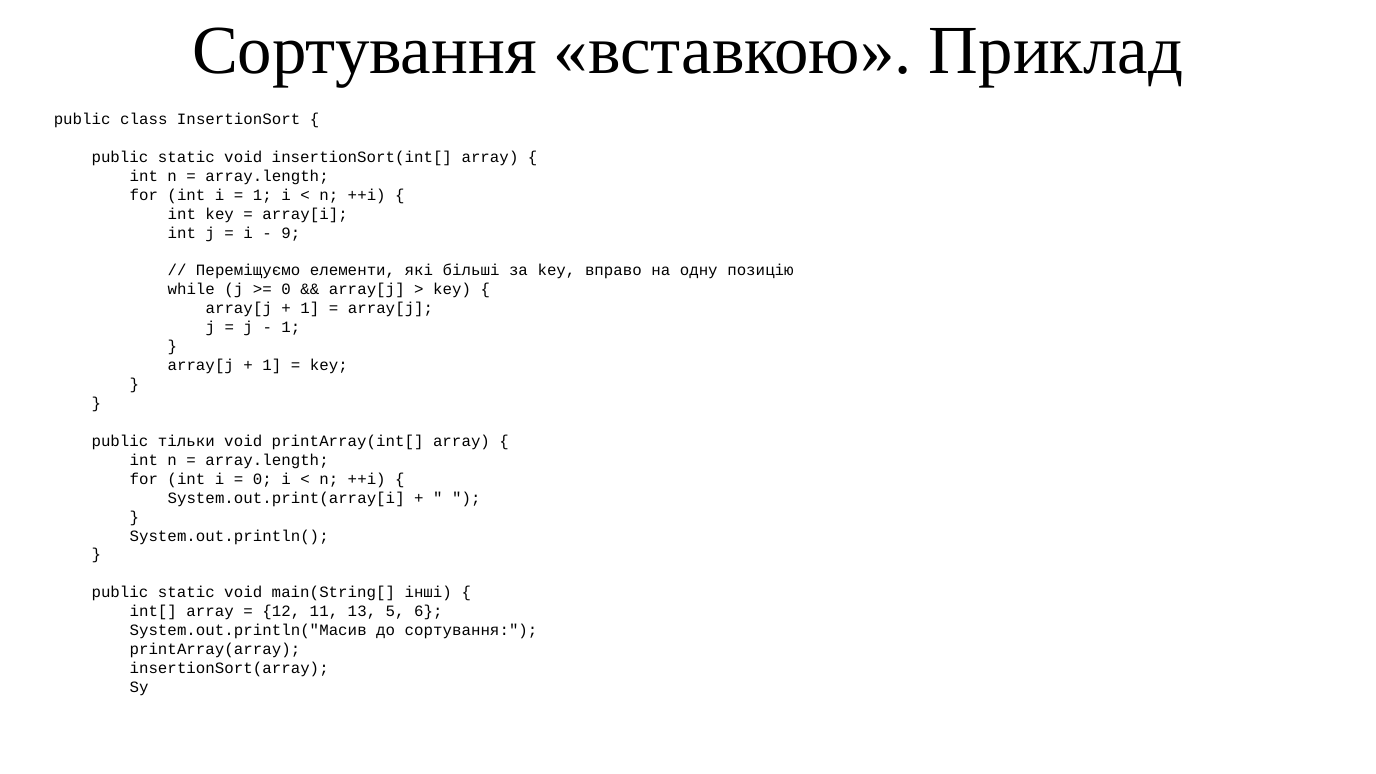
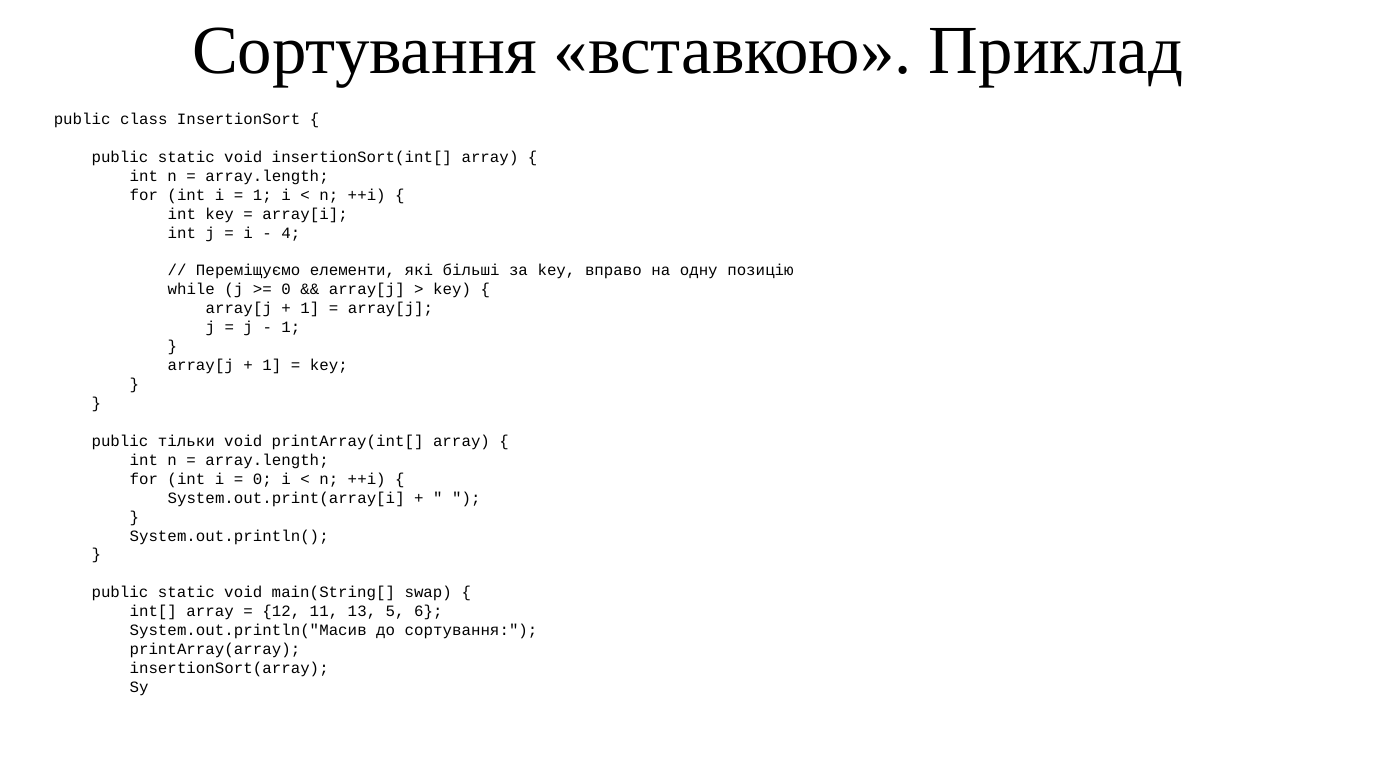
9: 9 -> 4 (291, 233)
інші: інші -> swap (428, 593)
